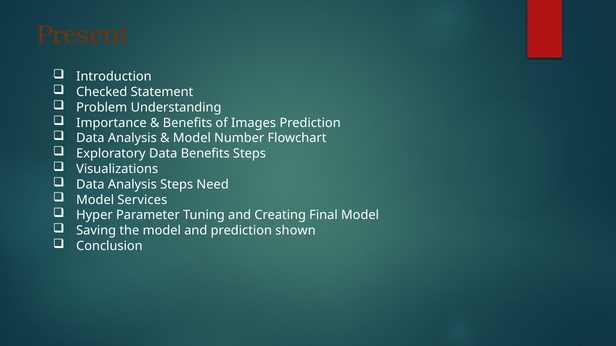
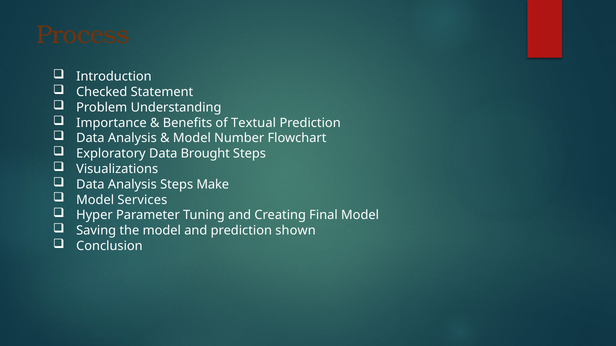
Present: Present -> Process (83, 35)
Images: Images -> Textual (254, 123)
Data Benefits: Benefits -> Brought (205, 154)
Need: Need -> Make (213, 185)
